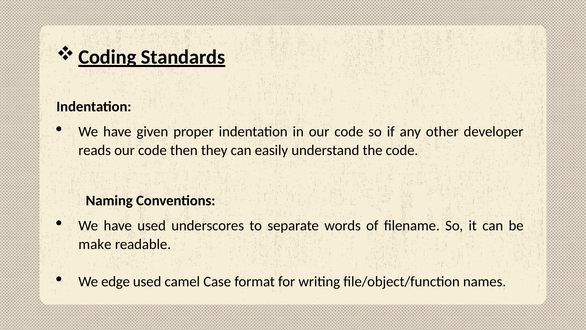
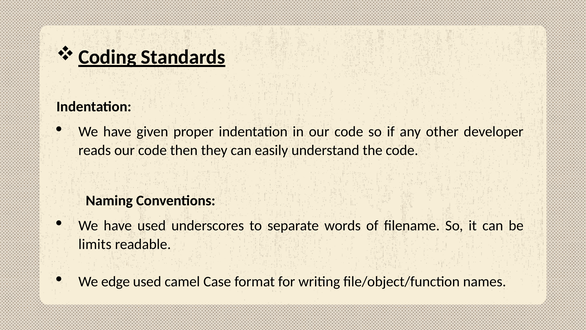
make: make -> limits (95, 244)
